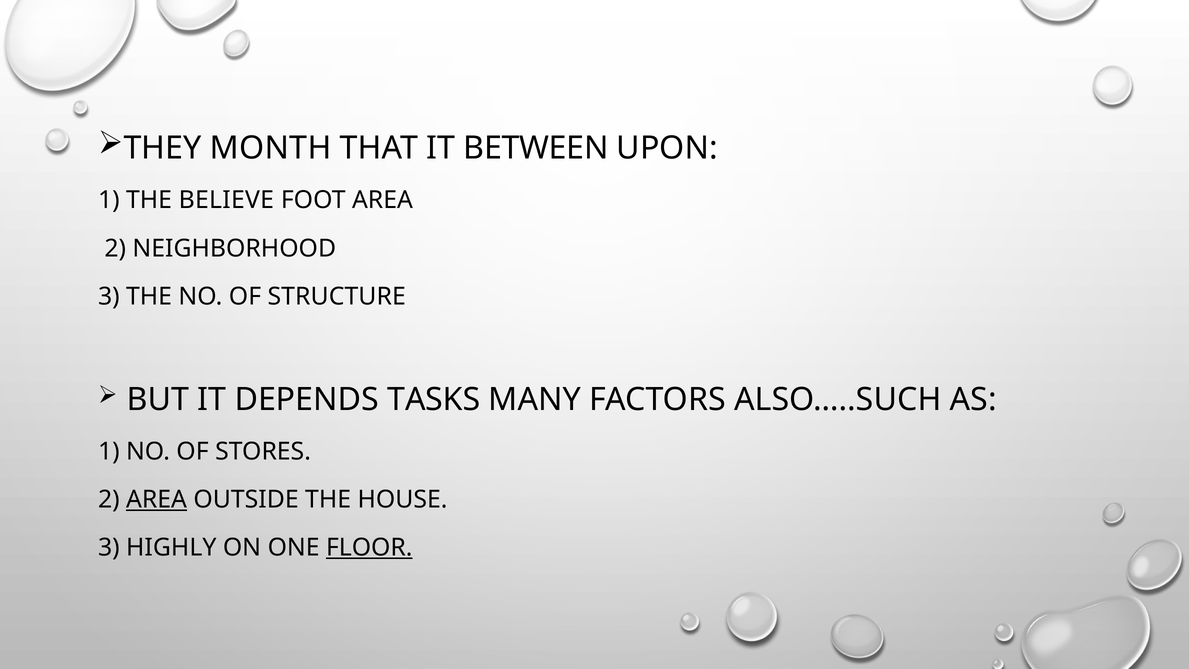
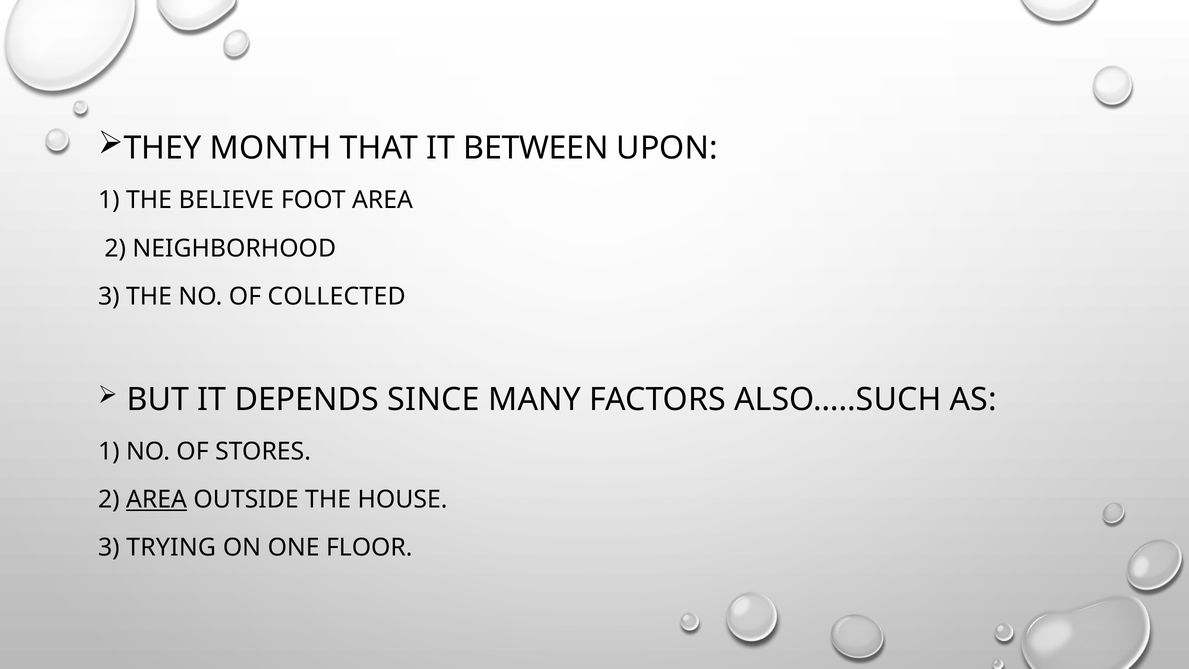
STRUCTURE: STRUCTURE -> COLLECTED (337, 296)
TASKS: TASKS -> SINCE (434, 399)
HIGHLY: HIGHLY -> TRYING (171, 548)
FLOOR underline: present -> none (369, 548)
